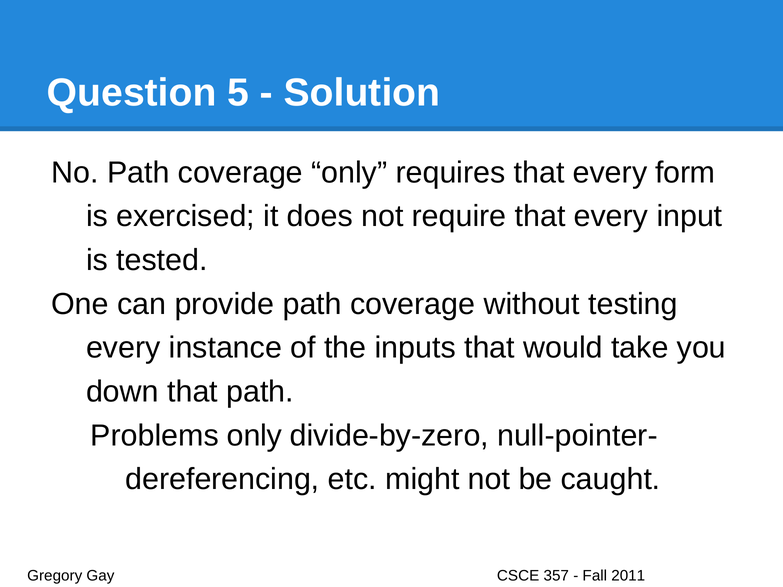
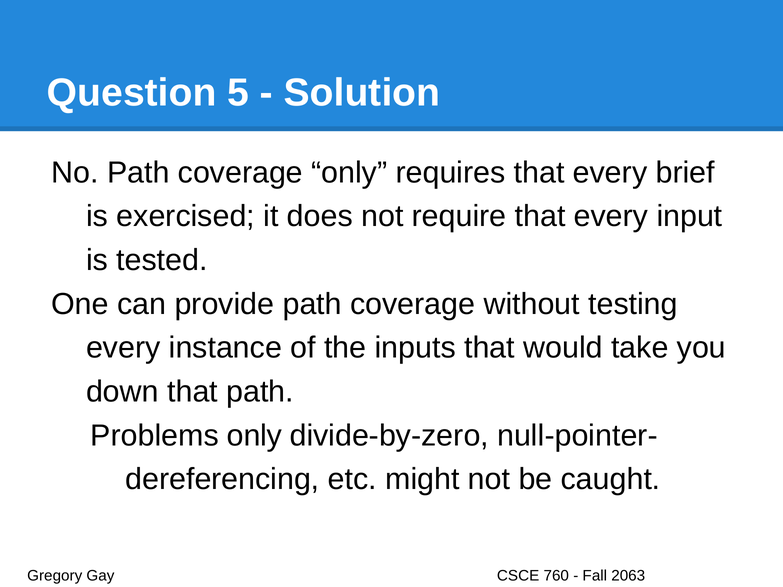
form: form -> brief (685, 173)
357: 357 -> 760 (556, 576)
2011: 2011 -> 2063 (628, 576)
